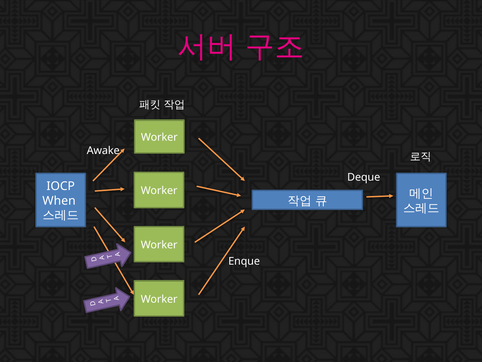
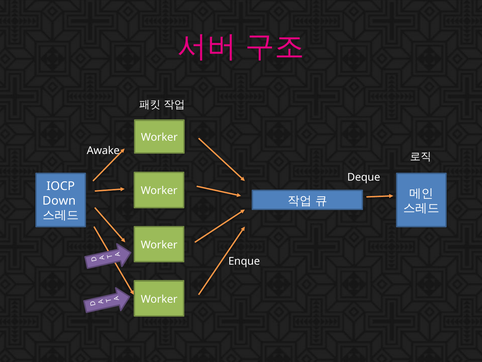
When: When -> Down (59, 201)
